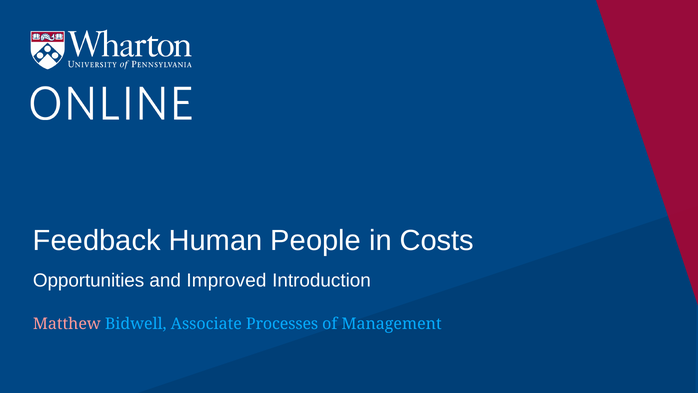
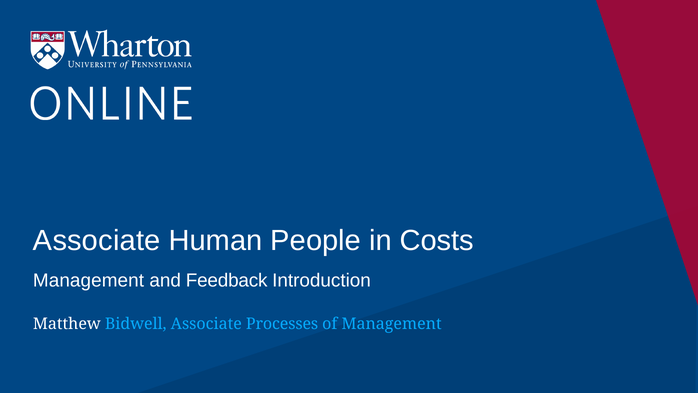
Feedback: Feedback -> Associate (97, 240)
Opportunities: Opportunities -> Management (89, 280)
Improved: Improved -> Feedback (227, 280)
Matthew colour: pink -> white (67, 324)
